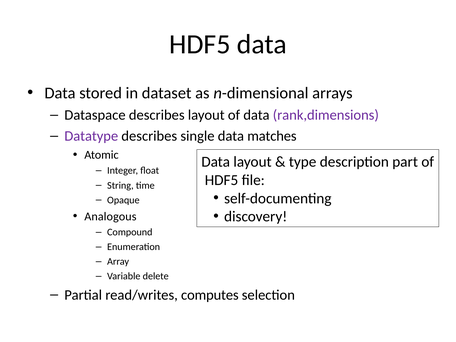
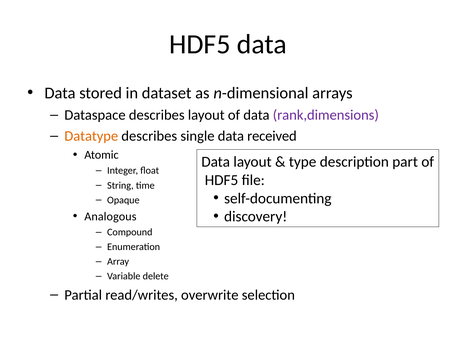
Datatype colour: purple -> orange (91, 136)
matches: matches -> received (272, 136)
computes: computes -> overwrite (210, 295)
